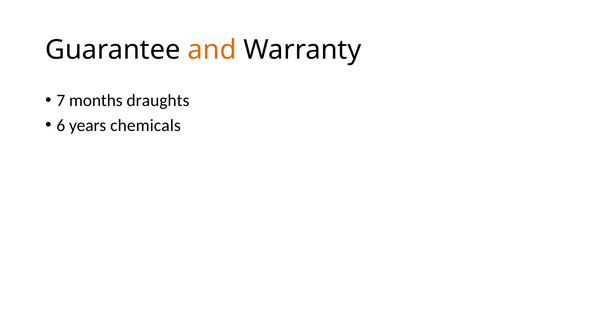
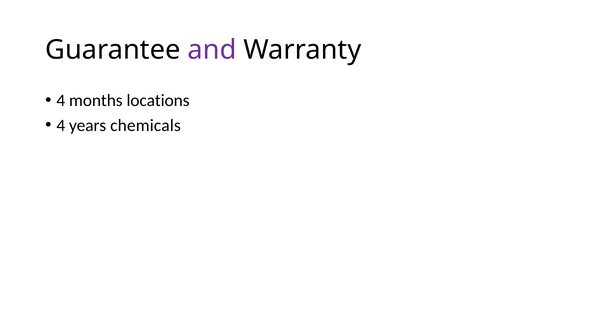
and colour: orange -> purple (212, 50)
7: 7 -> 4 (61, 100)
draughts: draughts -> locations (158, 100)
6: 6 -> 4 (61, 125)
